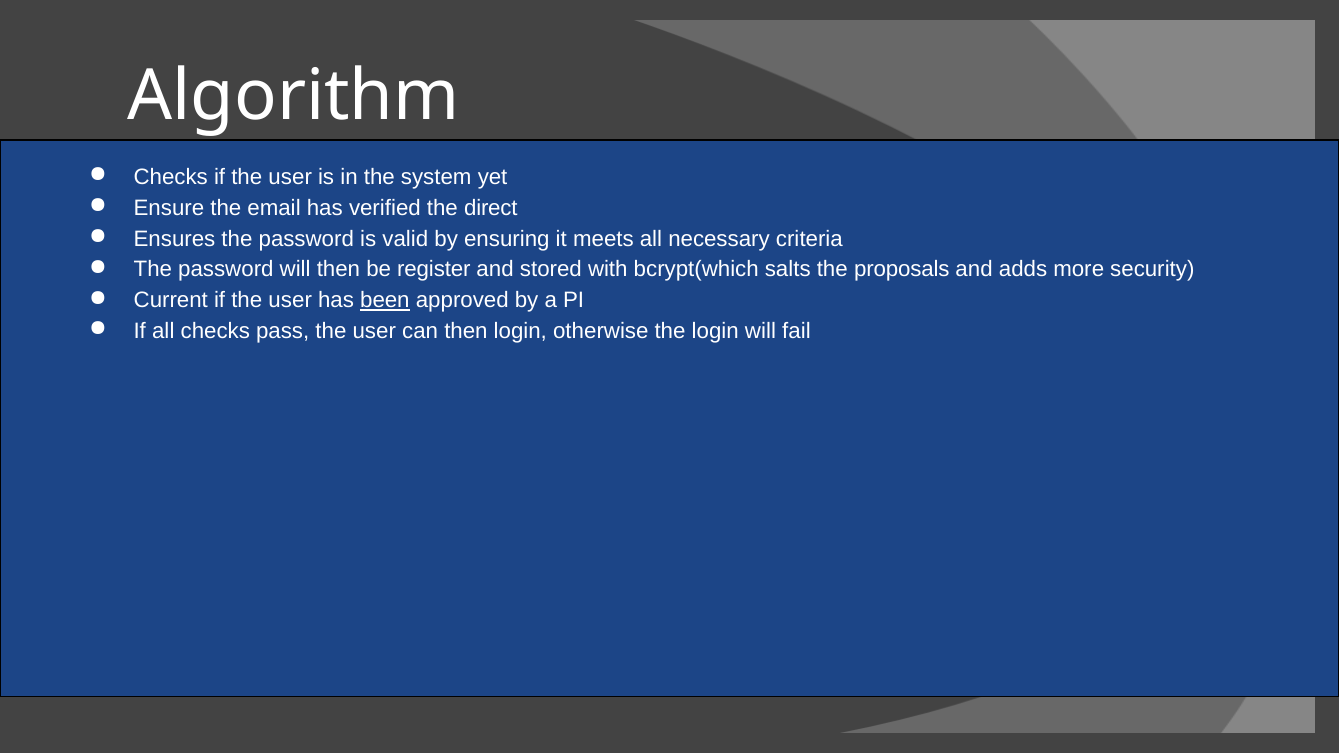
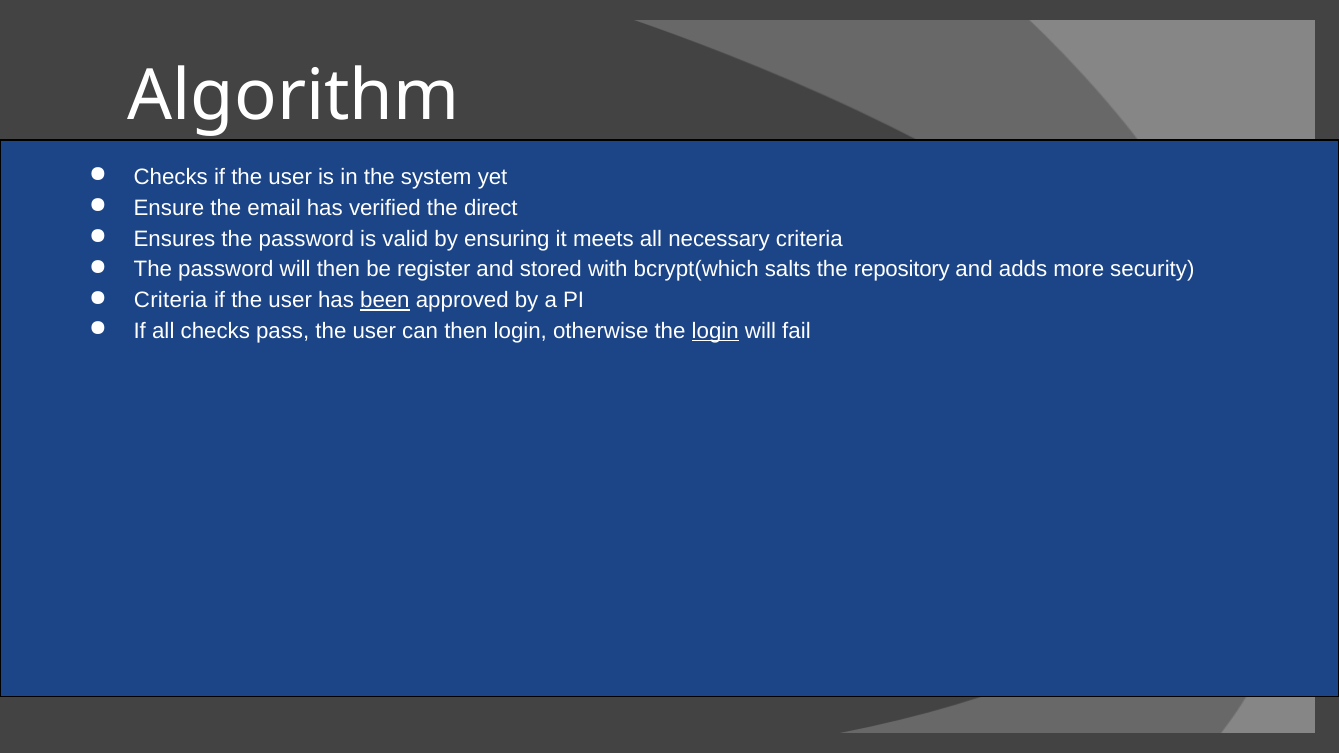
proposals: proposals -> repository (902, 270)
Current: Current -> Criteria (171, 300)
login underline: none -> present (715, 331)
